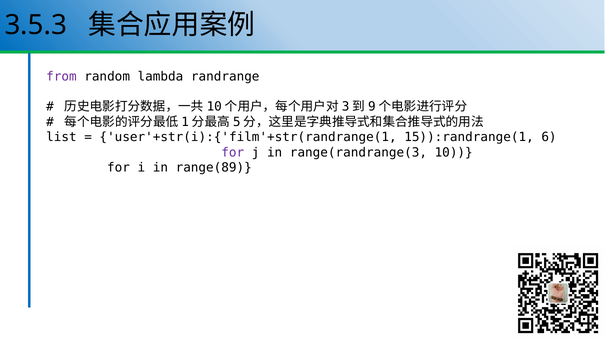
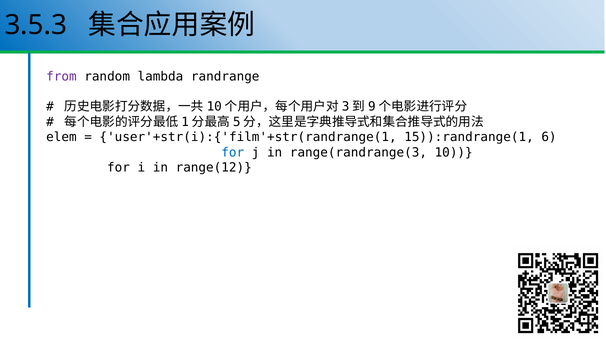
list: list -> elem (61, 137)
for colour: purple -> blue (233, 152)
range(89: range(89 -> range(12 (214, 167)
